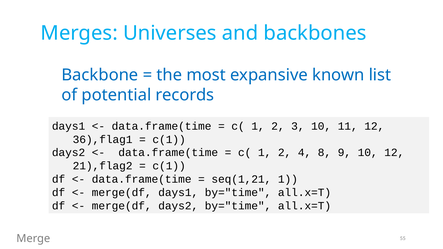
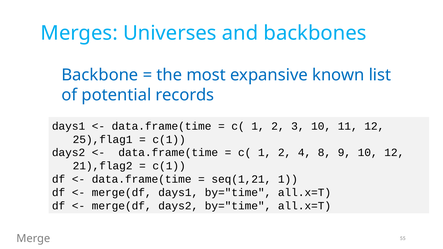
36),flag1: 36),flag1 -> 25),flag1 (103, 139)
